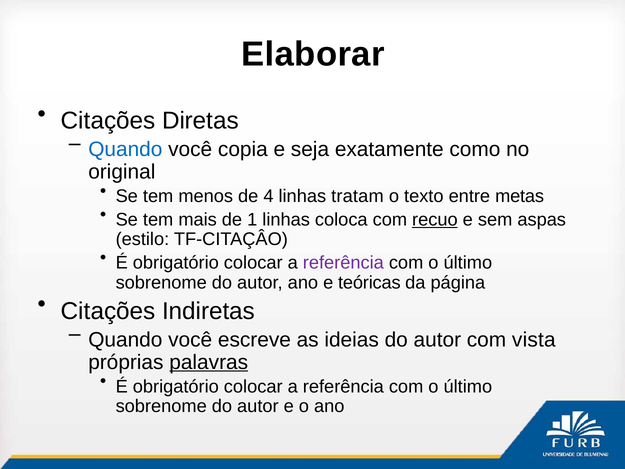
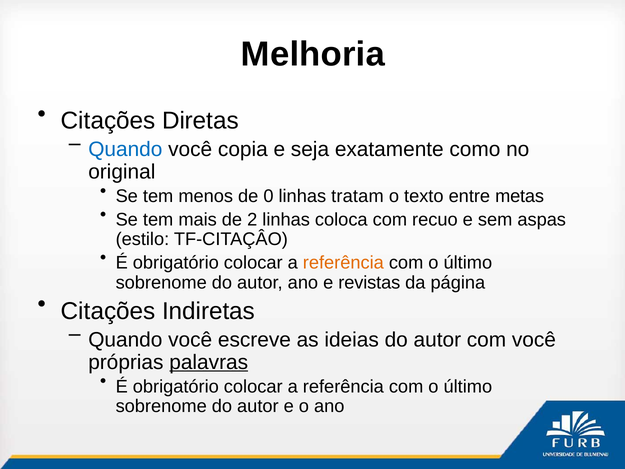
Elaborar: Elaborar -> Melhoria (313, 54)
4: 4 -> 0 (268, 196)
1: 1 -> 2 (252, 220)
recuo underline: present -> none (435, 220)
referência colour: purple -> orange (343, 263)
teóricas: teóricas -> revistas (369, 282)
com vista: vista -> você (534, 339)
